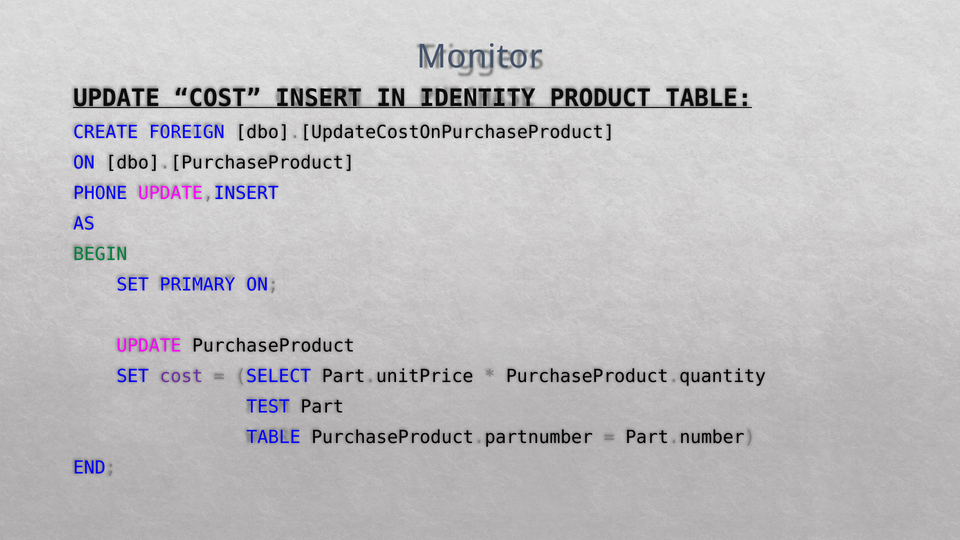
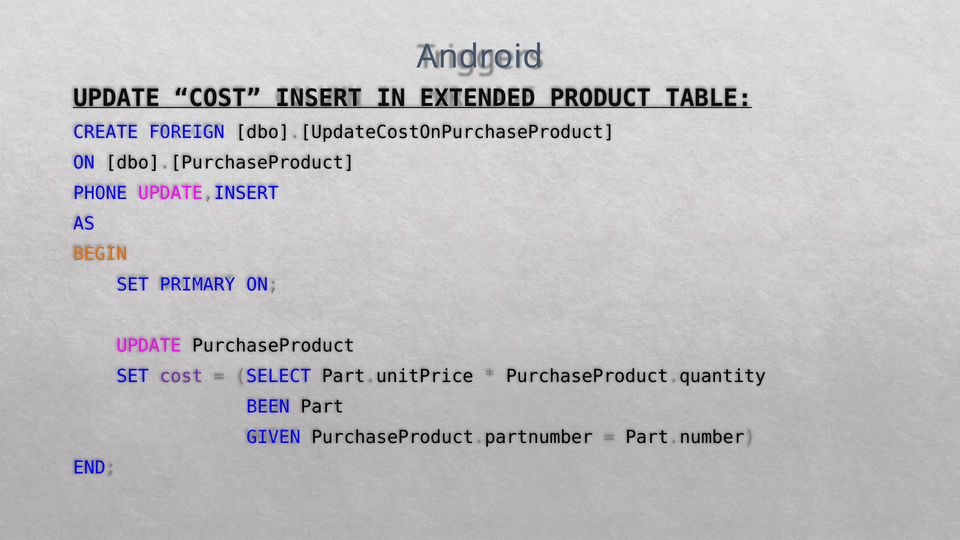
Monitor: Monitor -> Android (480, 57)
IDENTITY: IDENTITY -> EXTENDED (478, 98)
BEGIN colour: green -> orange (100, 254)
TEST: TEST -> BEEN (268, 407)
TABLE: TABLE -> GIVEN (274, 437)
